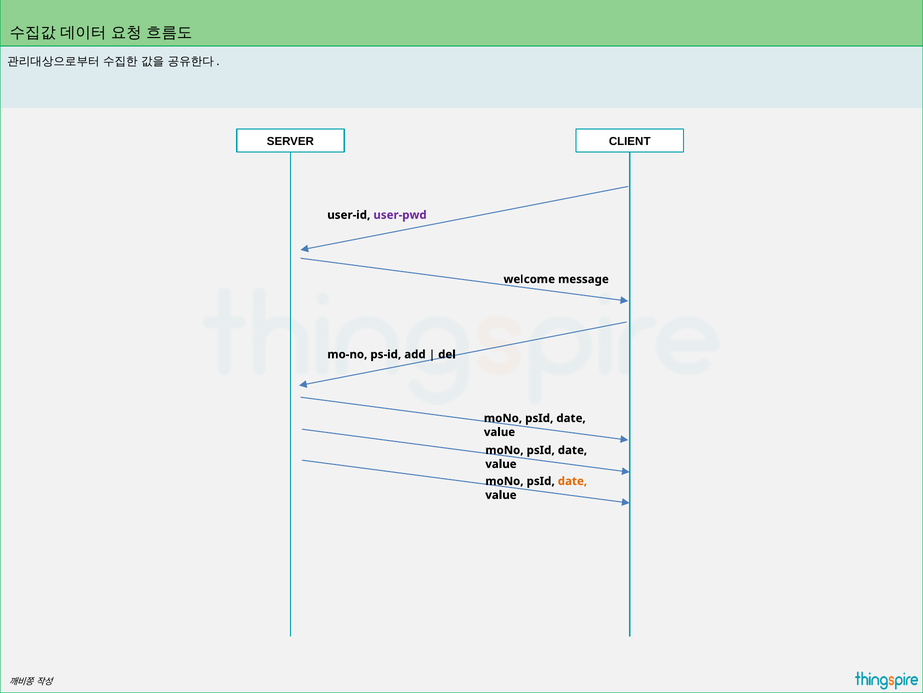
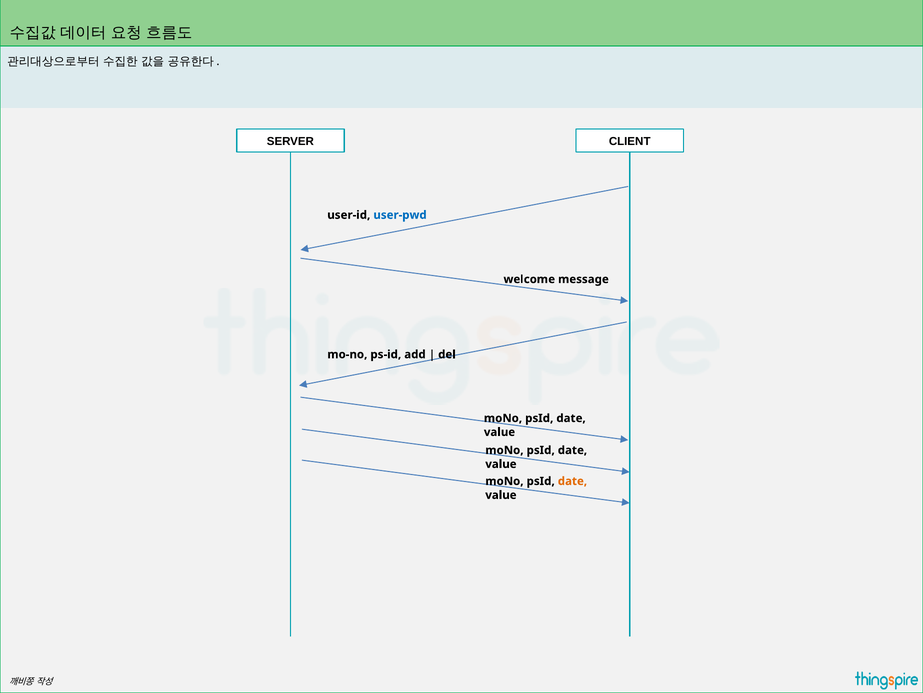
user-pwd colour: purple -> blue (400, 215)
